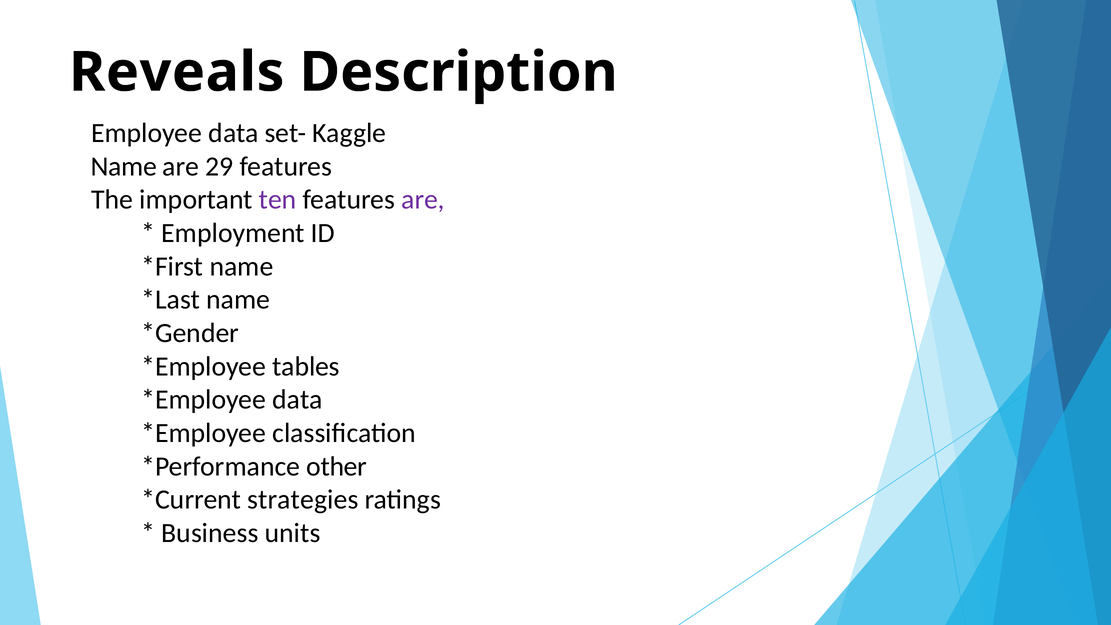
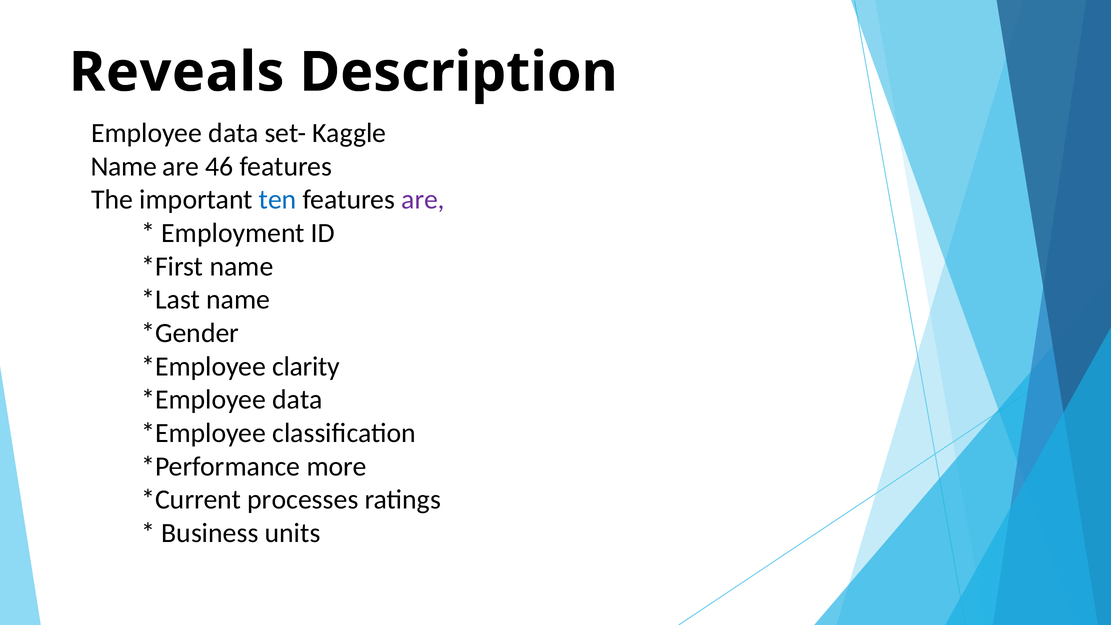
29: 29 -> 46 (219, 166)
ten colour: purple -> blue (278, 200)
tables: tables -> clarity (306, 366)
other: other -> more (337, 466)
strategies: strategies -> processes (303, 500)
